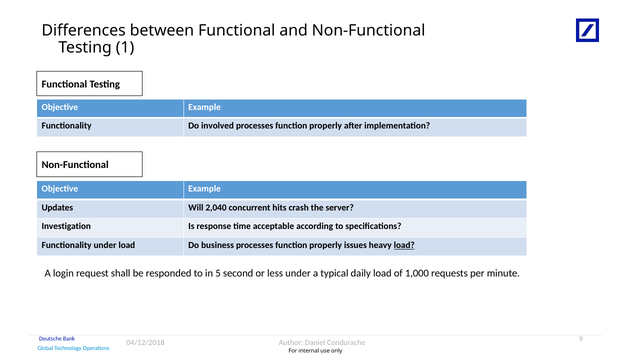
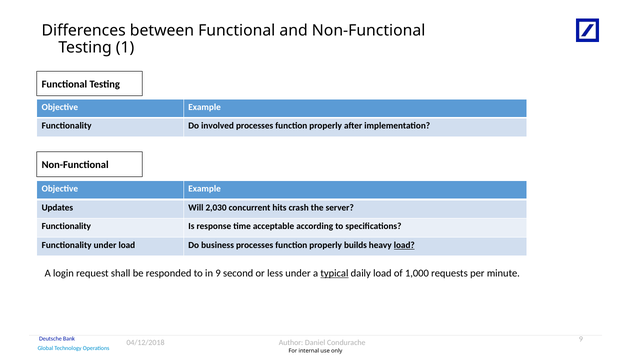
2,040: 2,040 -> 2,030 (216, 208)
Investigation: Investigation -> Functionality (66, 226)
issues: issues -> builds (355, 245)
in 5: 5 -> 9 (218, 273)
typical underline: none -> present (334, 273)
